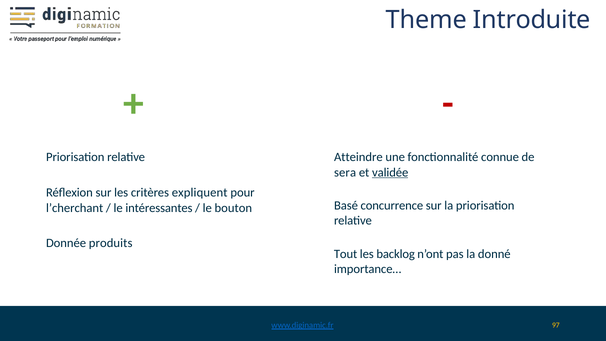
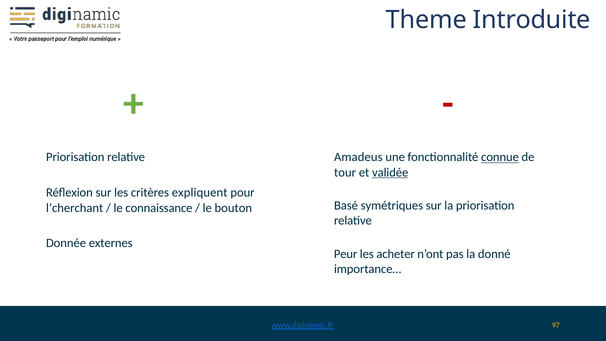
Atteindre: Atteindre -> Amadeus (358, 157)
connue underline: none -> present (500, 157)
sera: sera -> tour (345, 172)
concurrence: concurrence -> symétriques (392, 206)
intéressantes: intéressantes -> connaissance (159, 208)
produits: produits -> externes (111, 243)
Tout: Tout -> Peur (346, 254)
backlog: backlog -> acheter (396, 254)
